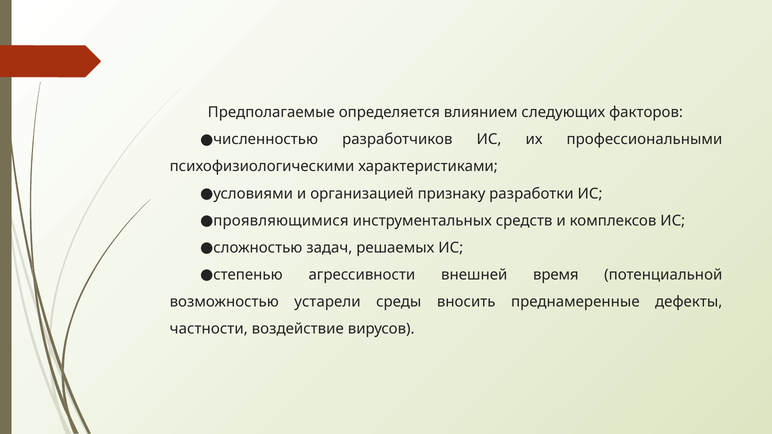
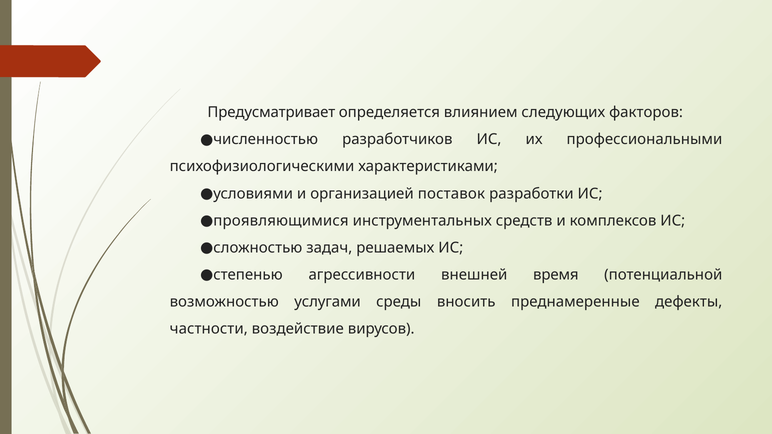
Предполагаемые: Предполагаемые -> Предусматривает (271, 113)
признаку: признаку -> поставок (451, 194)
устарели: устарели -> услугами (328, 302)
